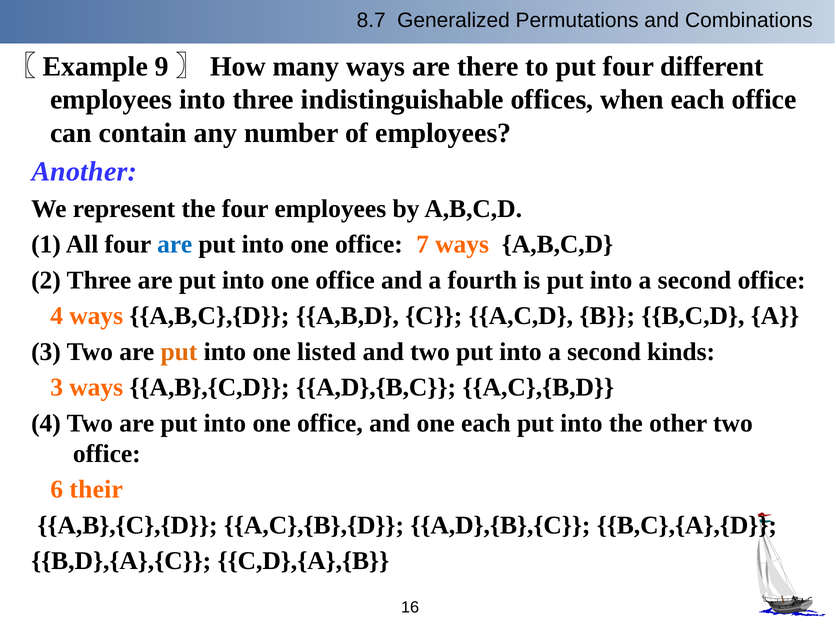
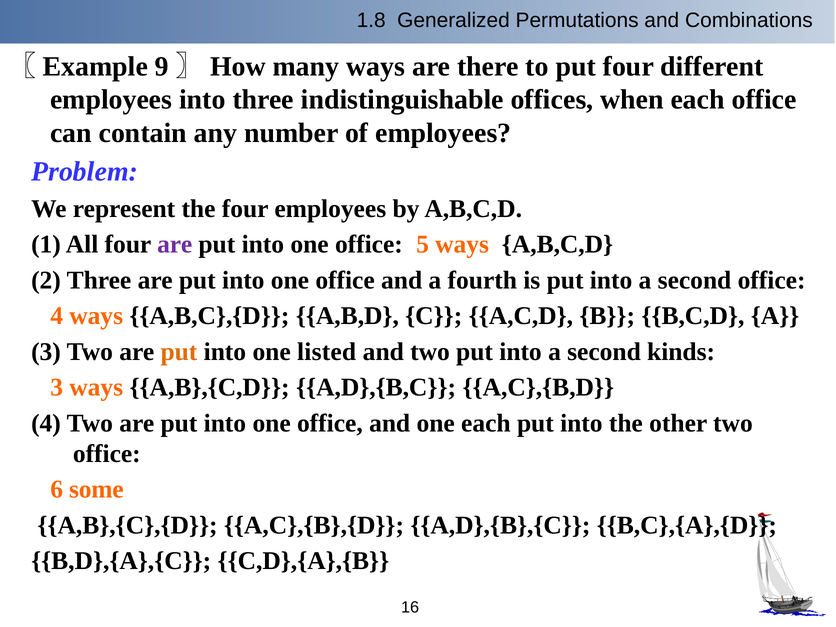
8.7: 8.7 -> 1.8 (371, 20)
Another: Another -> Problem (85, 172)
are colour: blue -> purple (175, 244)
7: 7 -> 5 (423, 244)
their: their -> some (96, 490)
